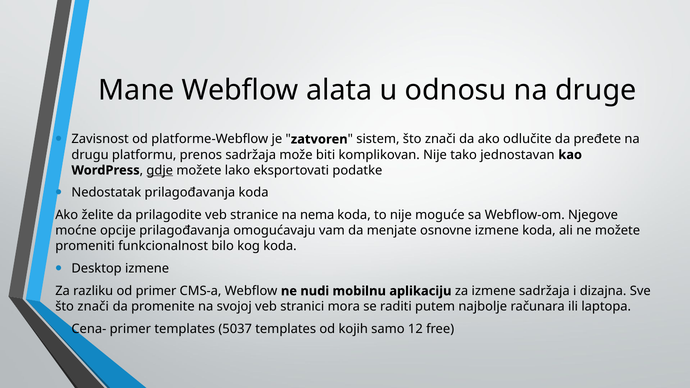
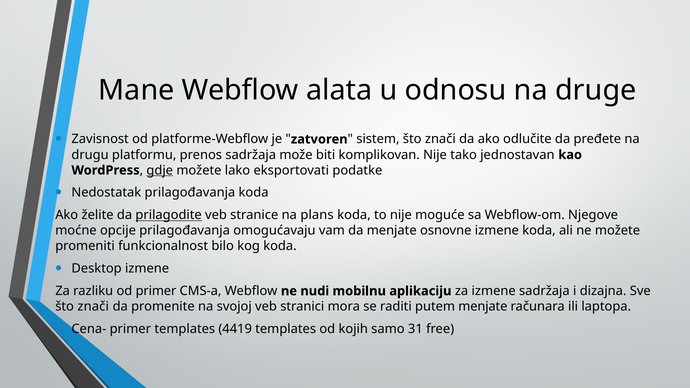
prilagodite underline: none -> present (169, 215)
nema: nema -> plans (317, 215)
putem najbolje: najbolje -> menjate (483, 307)
5037: 5037 -> 4419 (235, 329)
12: 12 -> 31 (415, 329)
